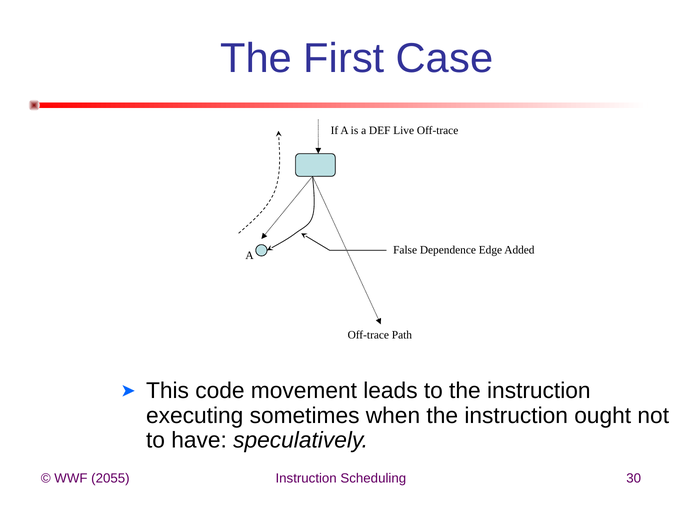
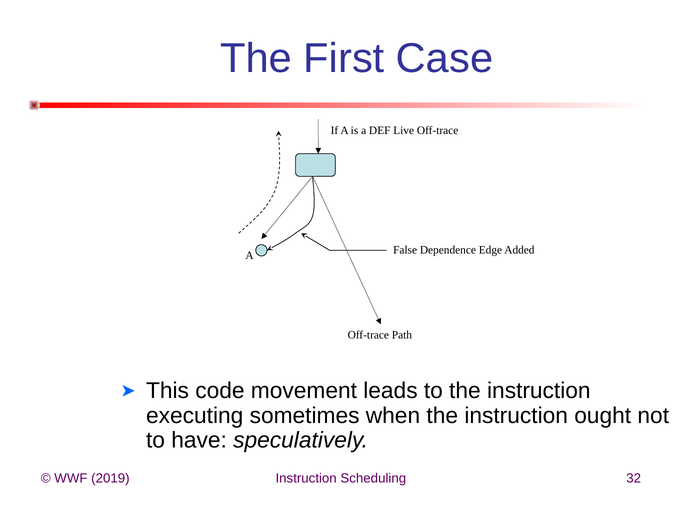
2055: 2055 -> 2019 (110, 478)
30: 30 -> 32 (634, 478)
